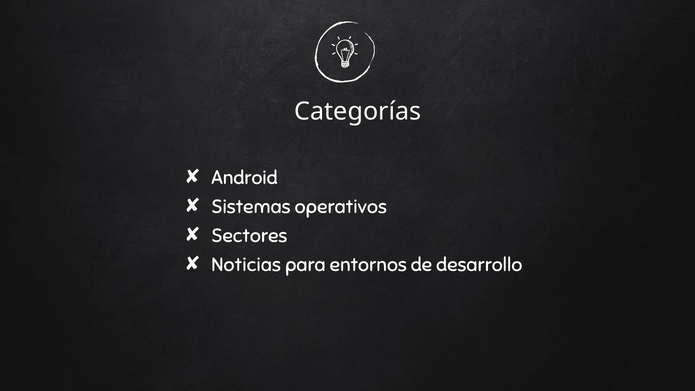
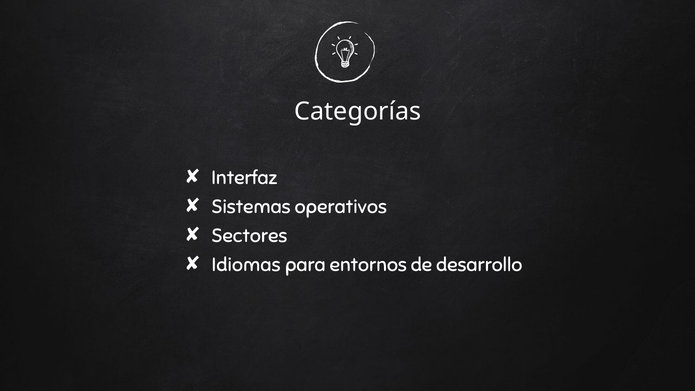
Android: Android -> Interfaz (244, 178)
Noticias: Noticias -> Idiomas (246, 265)
